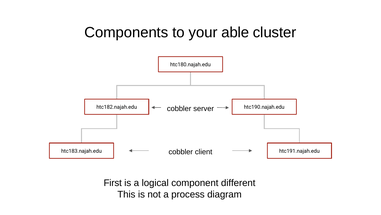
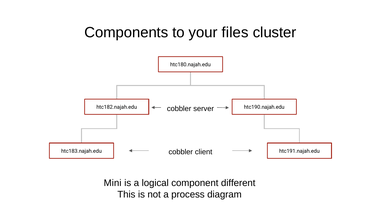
able: able -> files (235, 32)
First: First -> Mini (113, 182)
